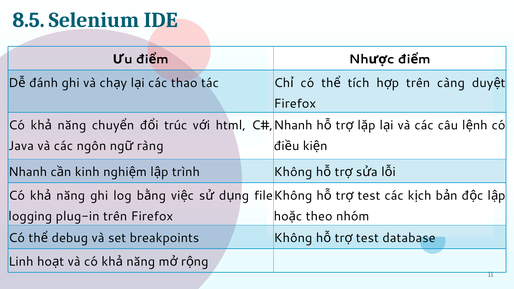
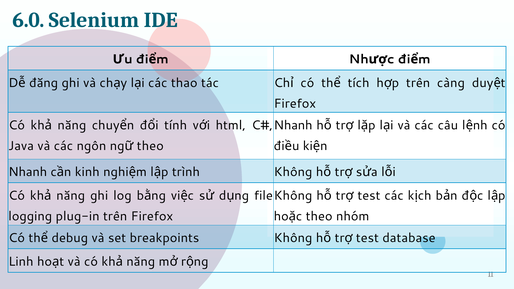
8.5: 8.5 -> 6.0 (28, 20)
đánh: đánh -> đăng (44, 83)
trúc: trúc -> tính (176, 125)
ràng: ràng -> theo (150, 146)
